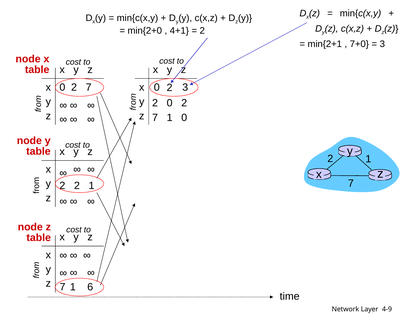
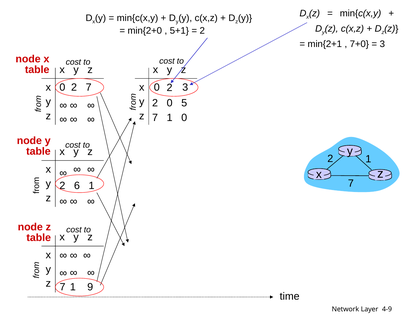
4+1: 4+1 -> 5+1 (179, 31)
2 0 2: 2 -> 5 (184, 103)
2 2: 2 -> 6 (77, 185)
6: 6 -> 9 (90, 287)
